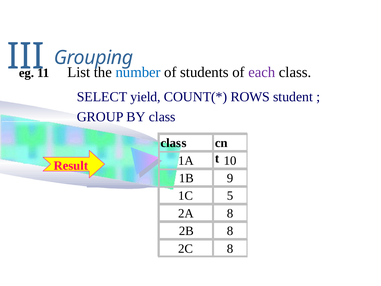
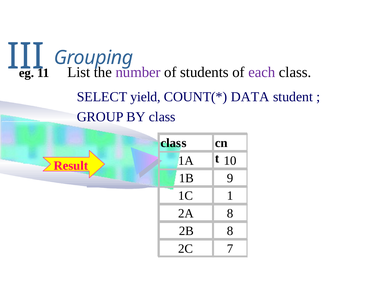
number colour: blue -> purple (138, 72)
ROWS: ROWS -> DATA (250, 97)
5: 5 -> 1 (230, 196)
2C 8: 8 -> 7 (230, 248)
